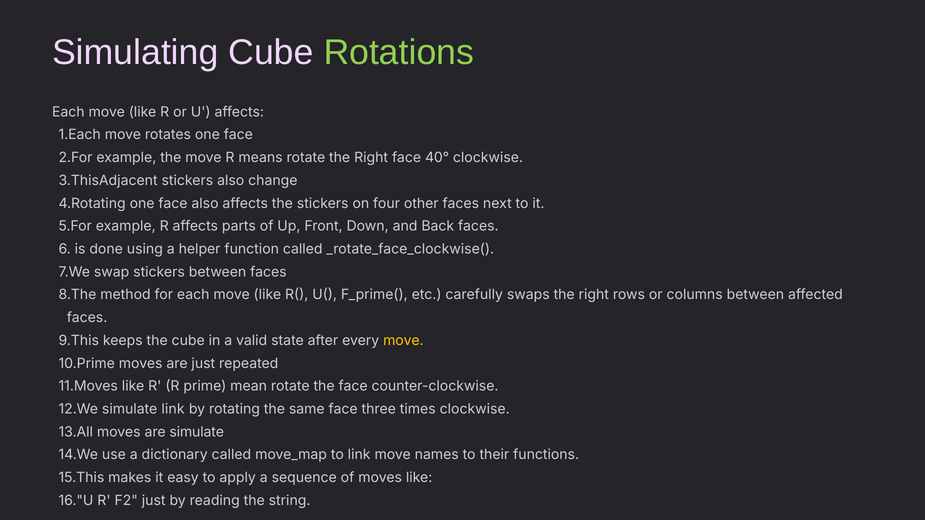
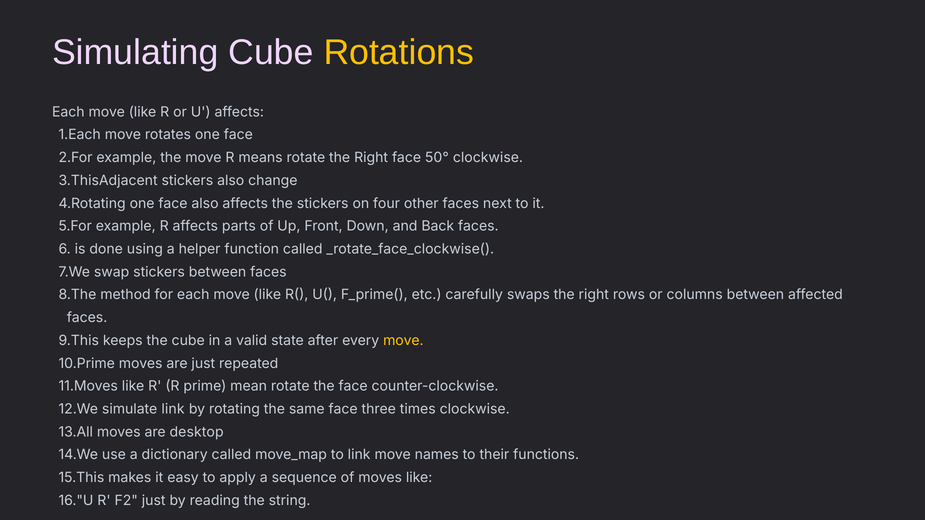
Rotations colour: light green -> yellow (399, 52)
40°: 40° -> 50° (437, 158)
are simulate: simulate -> desktop (197, 432)
